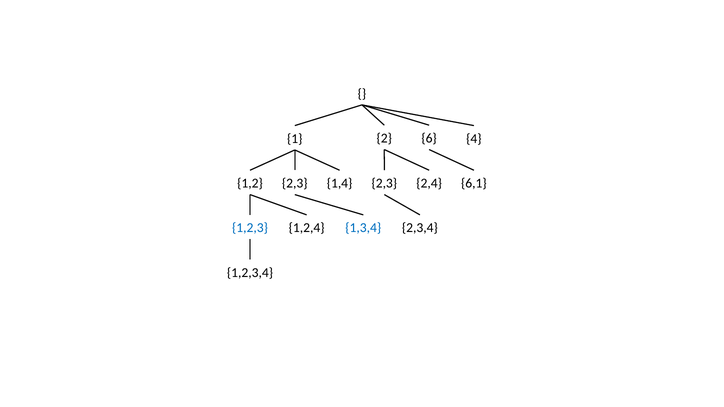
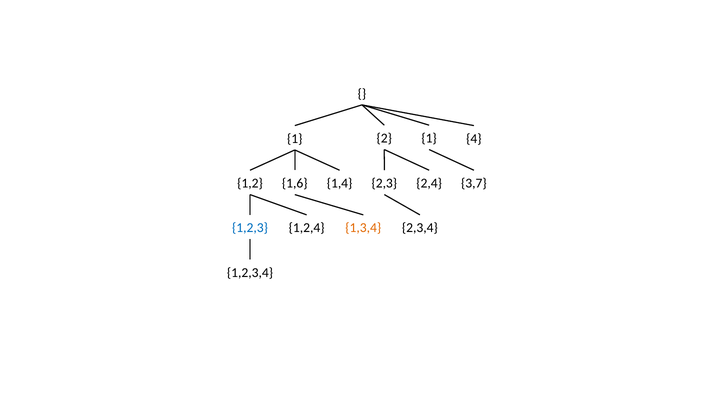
2 6: 6 -> 1 (429, 138)
1,2 2,3: 2,3 -> 1,6 (295, 183)
6,1: 6,1 -> 3,7 (474, 183)
1,3,4 colour: blue -> orange (363, 228)
